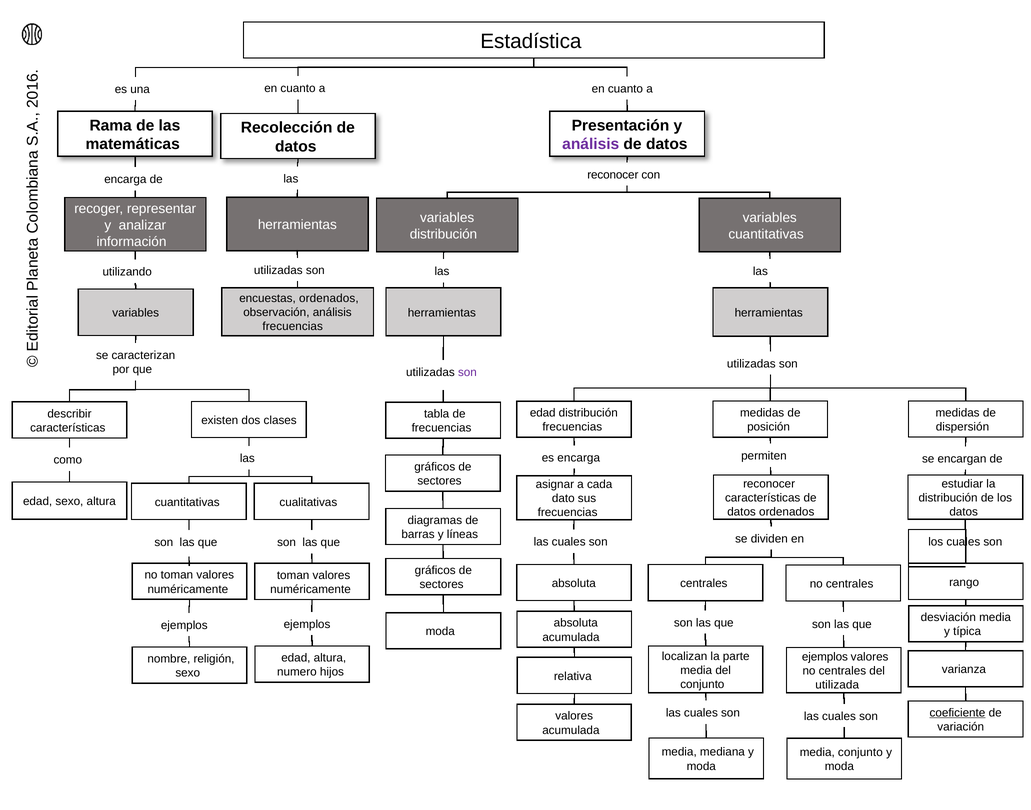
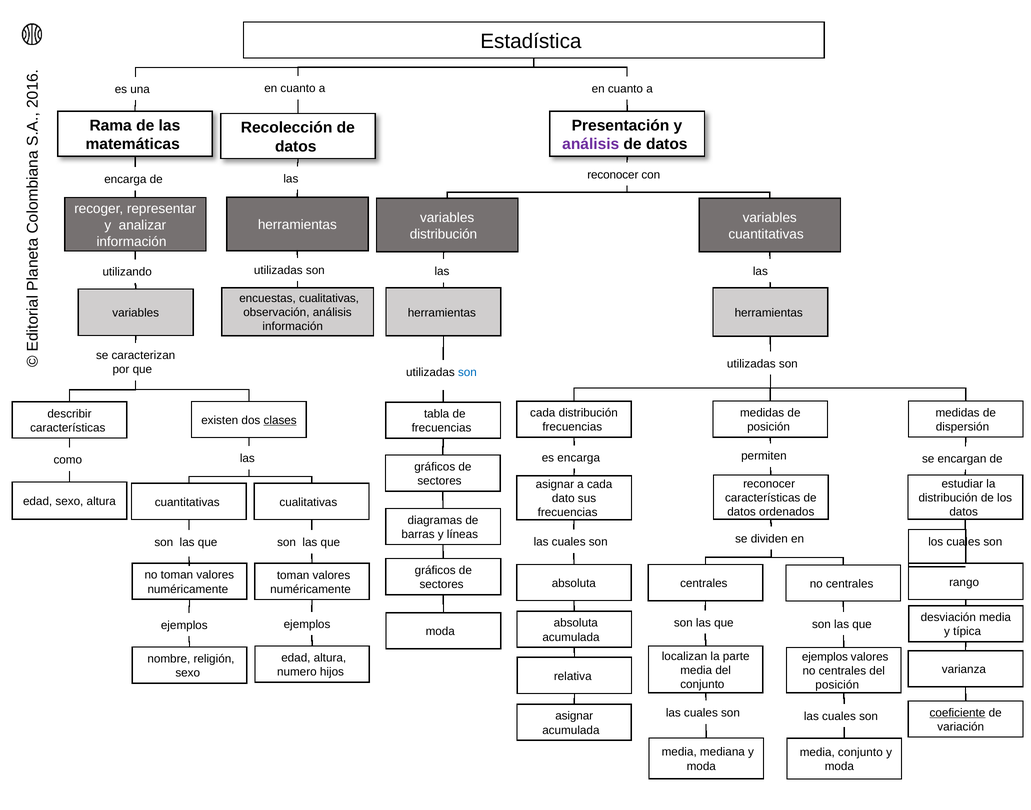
encuestas ordenados: ordenados -> cualitativas (329, 298)
frecuencias: frecuencias -> información (293, 327)
son colour: purple -> blue (467, 372)
edad: edad -> cada (543, 413)
clases underline: none -> present (280, 420)
utilizada: utilizada -> posición (837, 685)
valores: valores -> asignar (574, 716)
